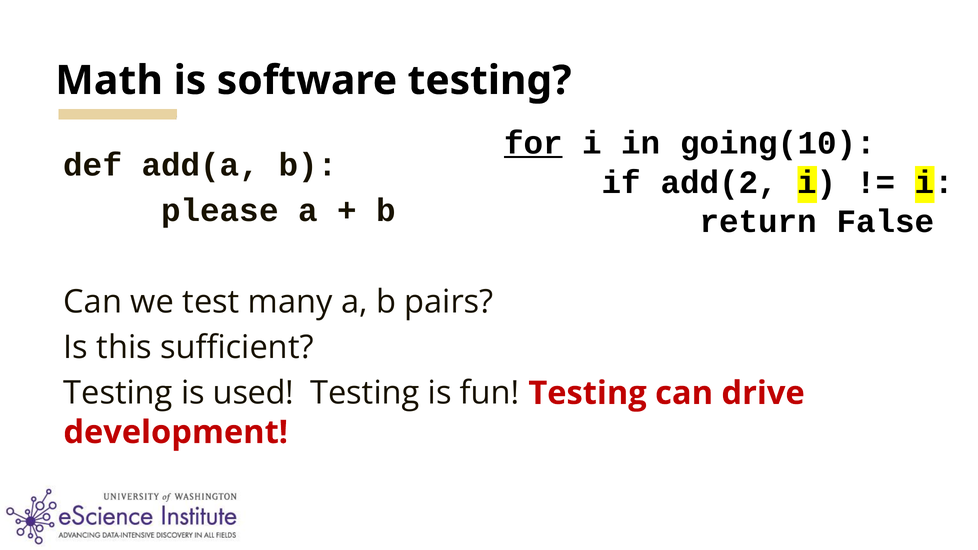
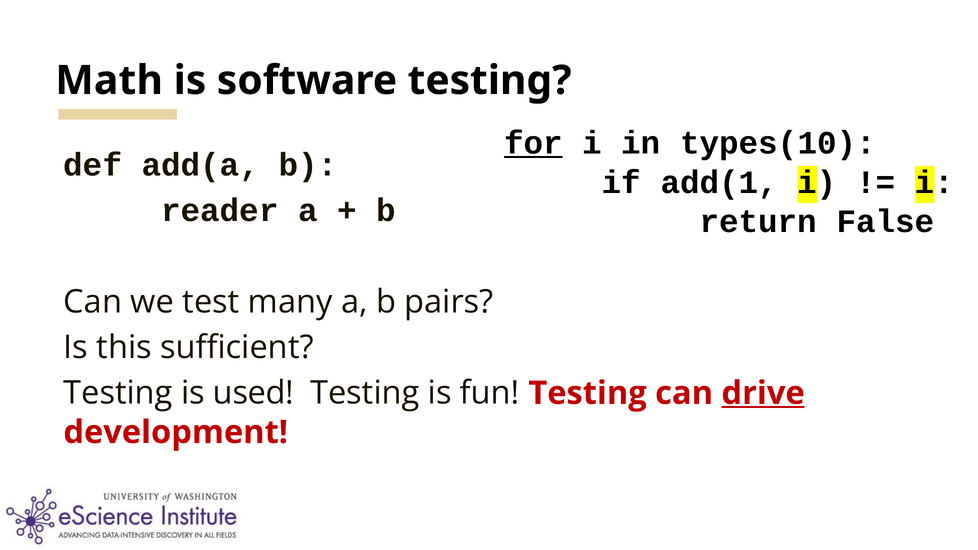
going(10: going(10 -> types(10 (778, 143)
add(2: add(2 -> add(1 (719, 182)
please: please -> reader (220, 211)
drive underline: none -> present (763, 393)
